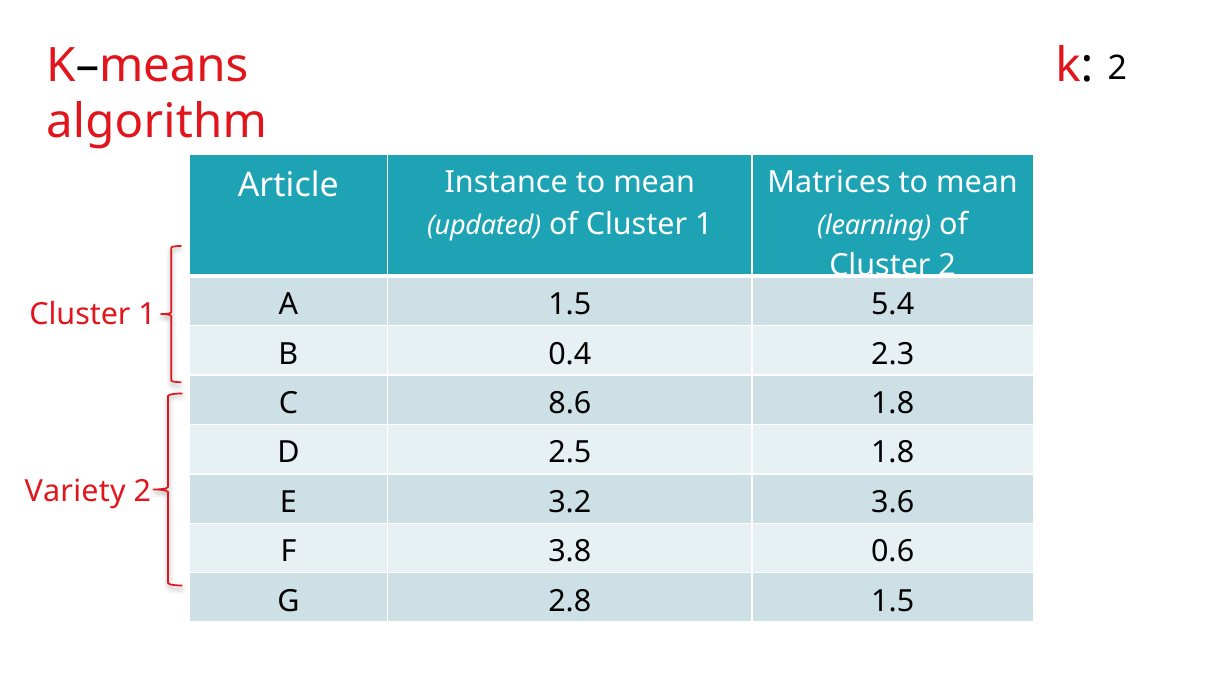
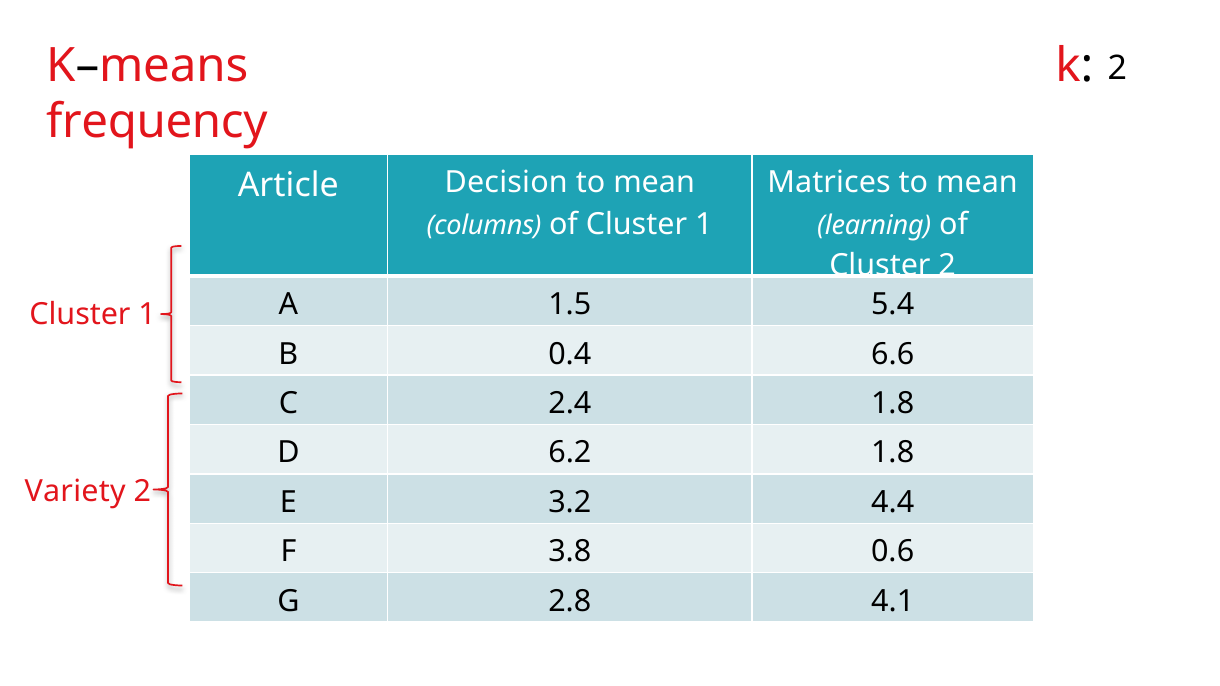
algorithm: algorithm -> frequency (157, 122)
Instance: Instance -> Decision (506, 183)
updated: updated -> columns (484, 225)
2.3: 2.3 -> 6.6 (893, 354)
8.6: 8.6 -> 2.4 (570, 404)
2.5: 2.5 -> 6.2 (570, 453)
3.6: 3.6 -> 4.4 (893, 503)
2.8 1.5: 1.5 -> 4.1 (893, 601)
